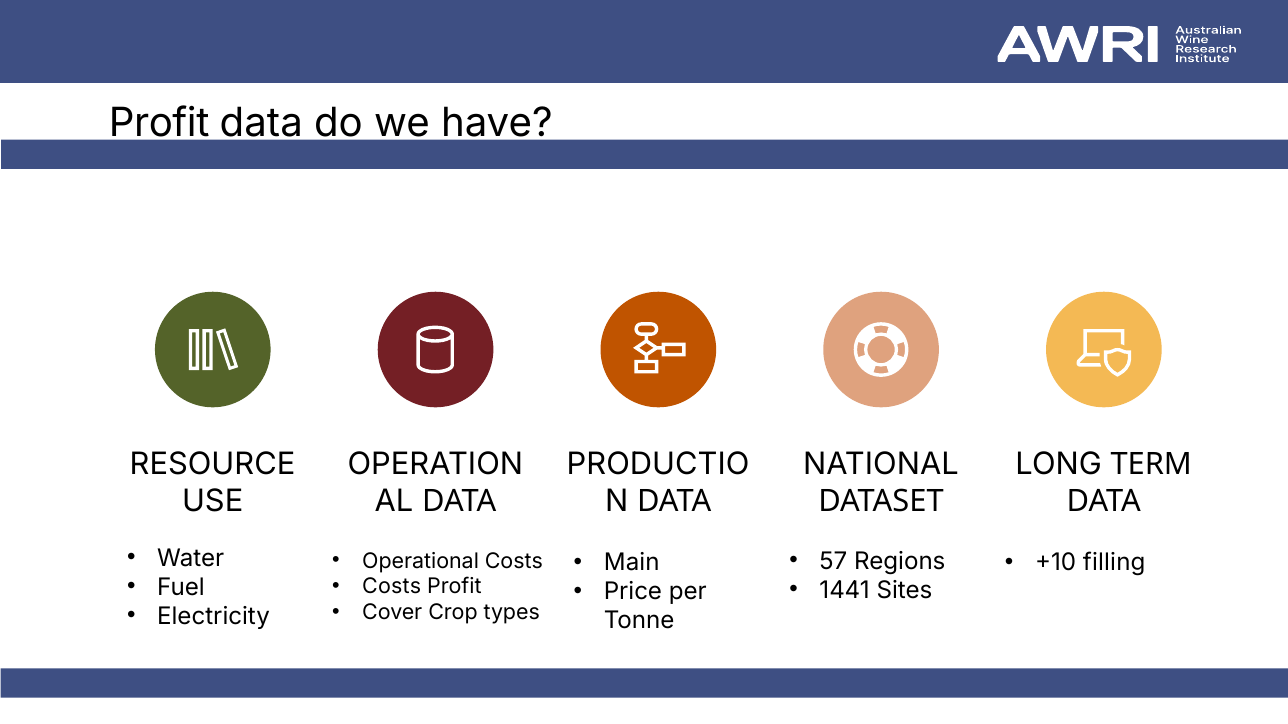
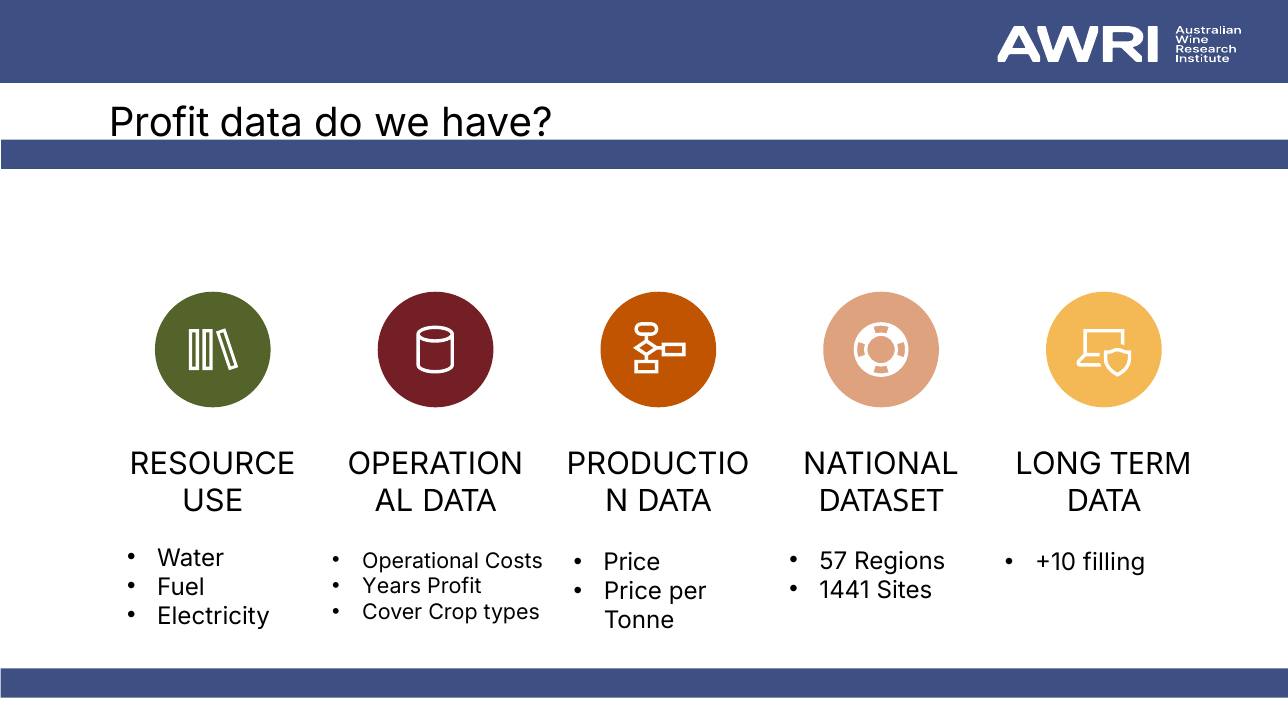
Main: Main -> Price (632, 563)
Costs: Costs -> Years (392, 587)
